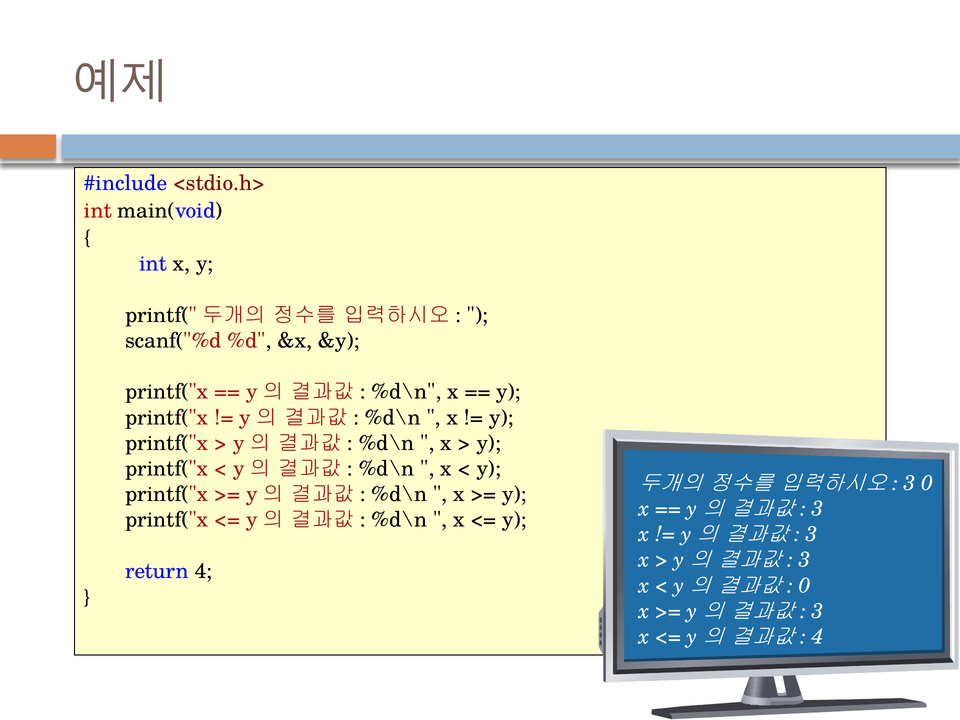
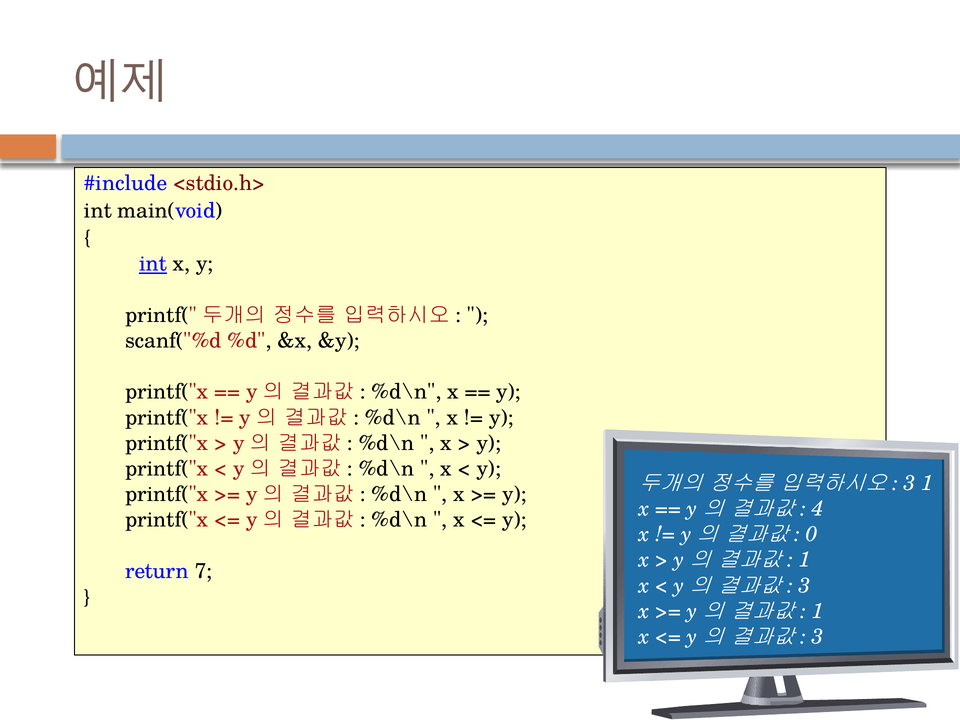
int colour: red -> black (98, 211)
int underline: none -> present (153, 264)
3 0: 0 -> 1 (927, 483)
3: 3 -> 4 (817, 509)
3: 3 -> 0 (812, 534)
3: 3 -> 1 (805, 560)
return 4: 4 -> 7 (203, 571)
0: 0 -> 3 (805, 586)
3: 3 -> 1 (817, 611)
4: 4 -> 3 (817, 637)
